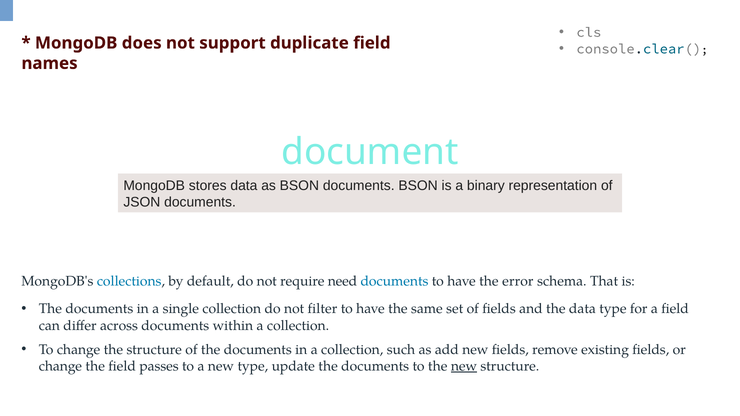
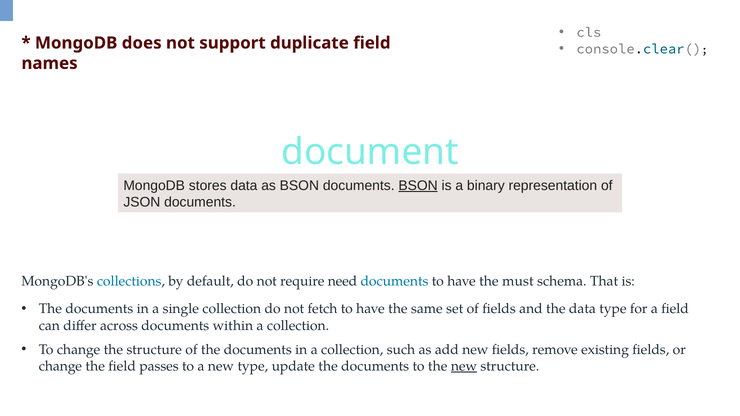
BSON underline: none -> present (418, 186)
error: error -> must (518, 281)
filter: filter -> fetch (322, 309)
